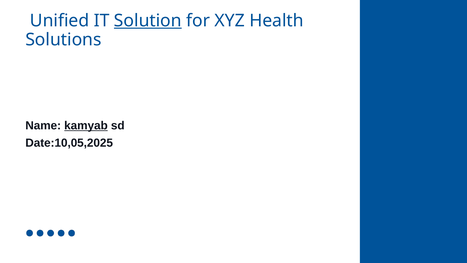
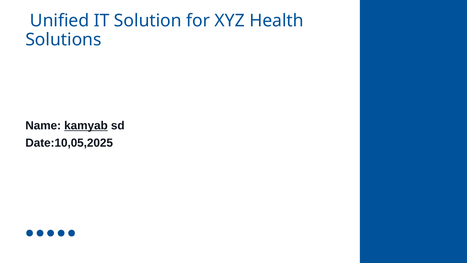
Solution underline: present -> none (148, 21)
